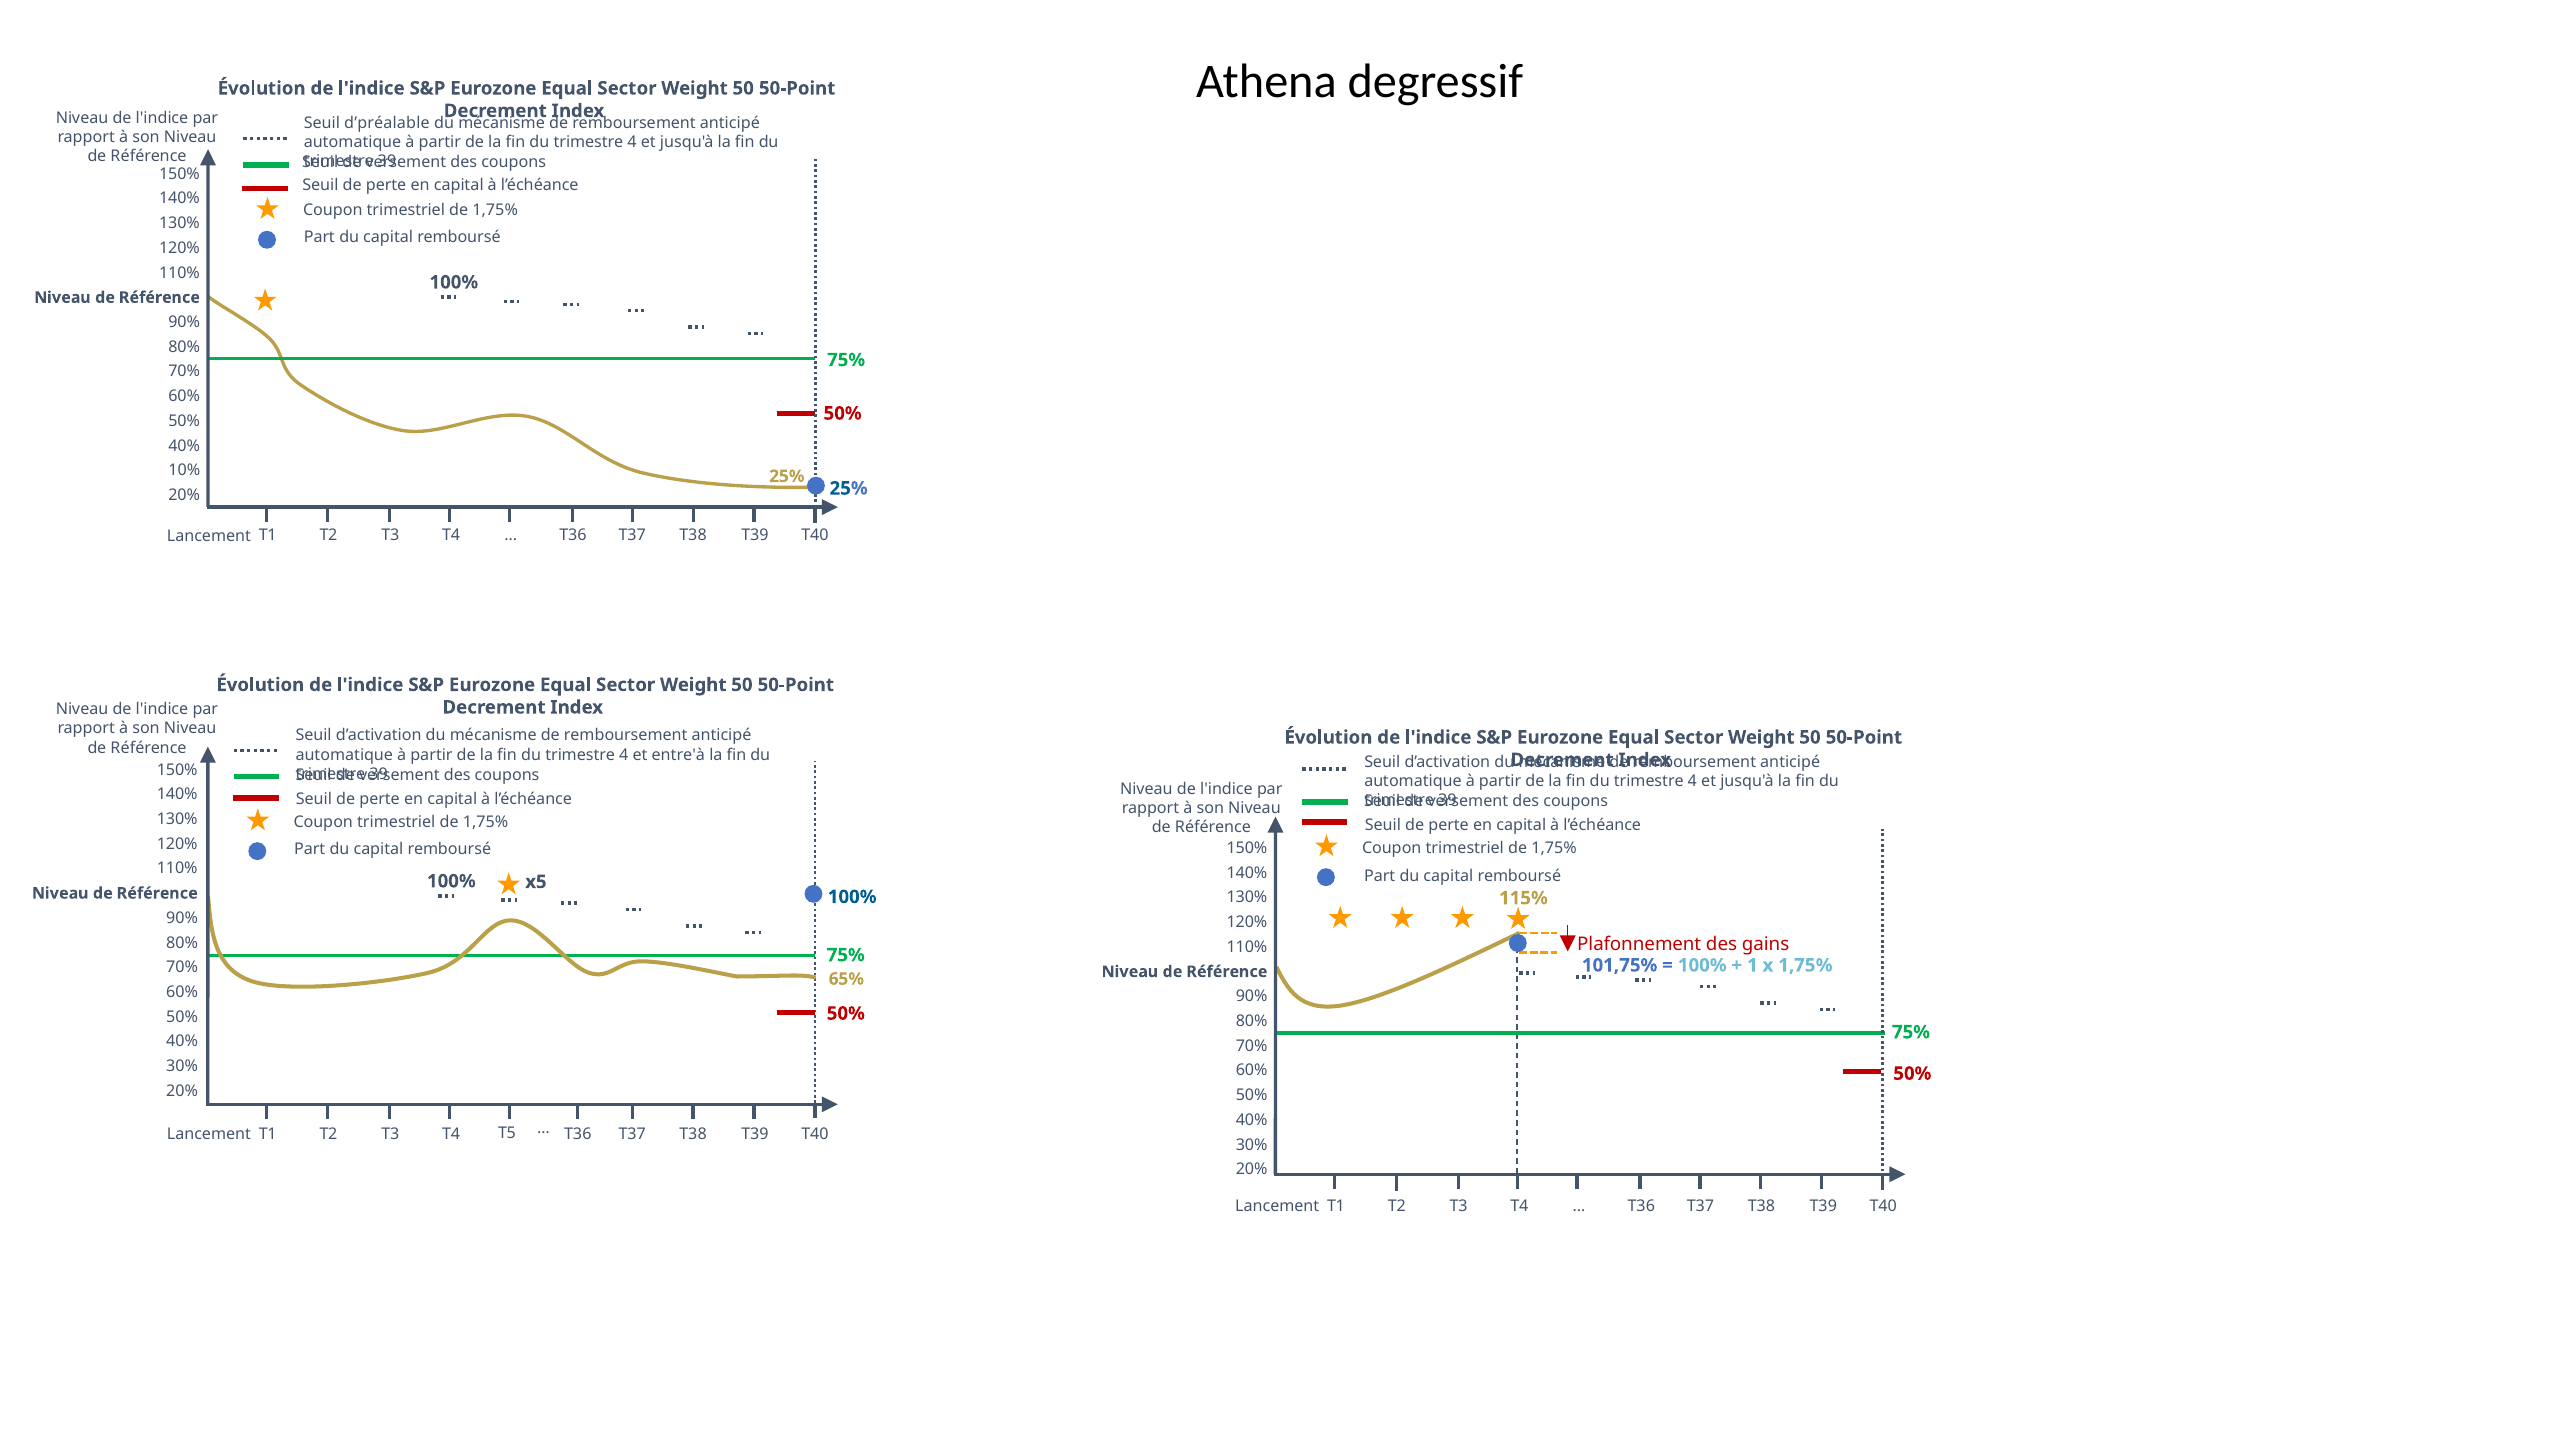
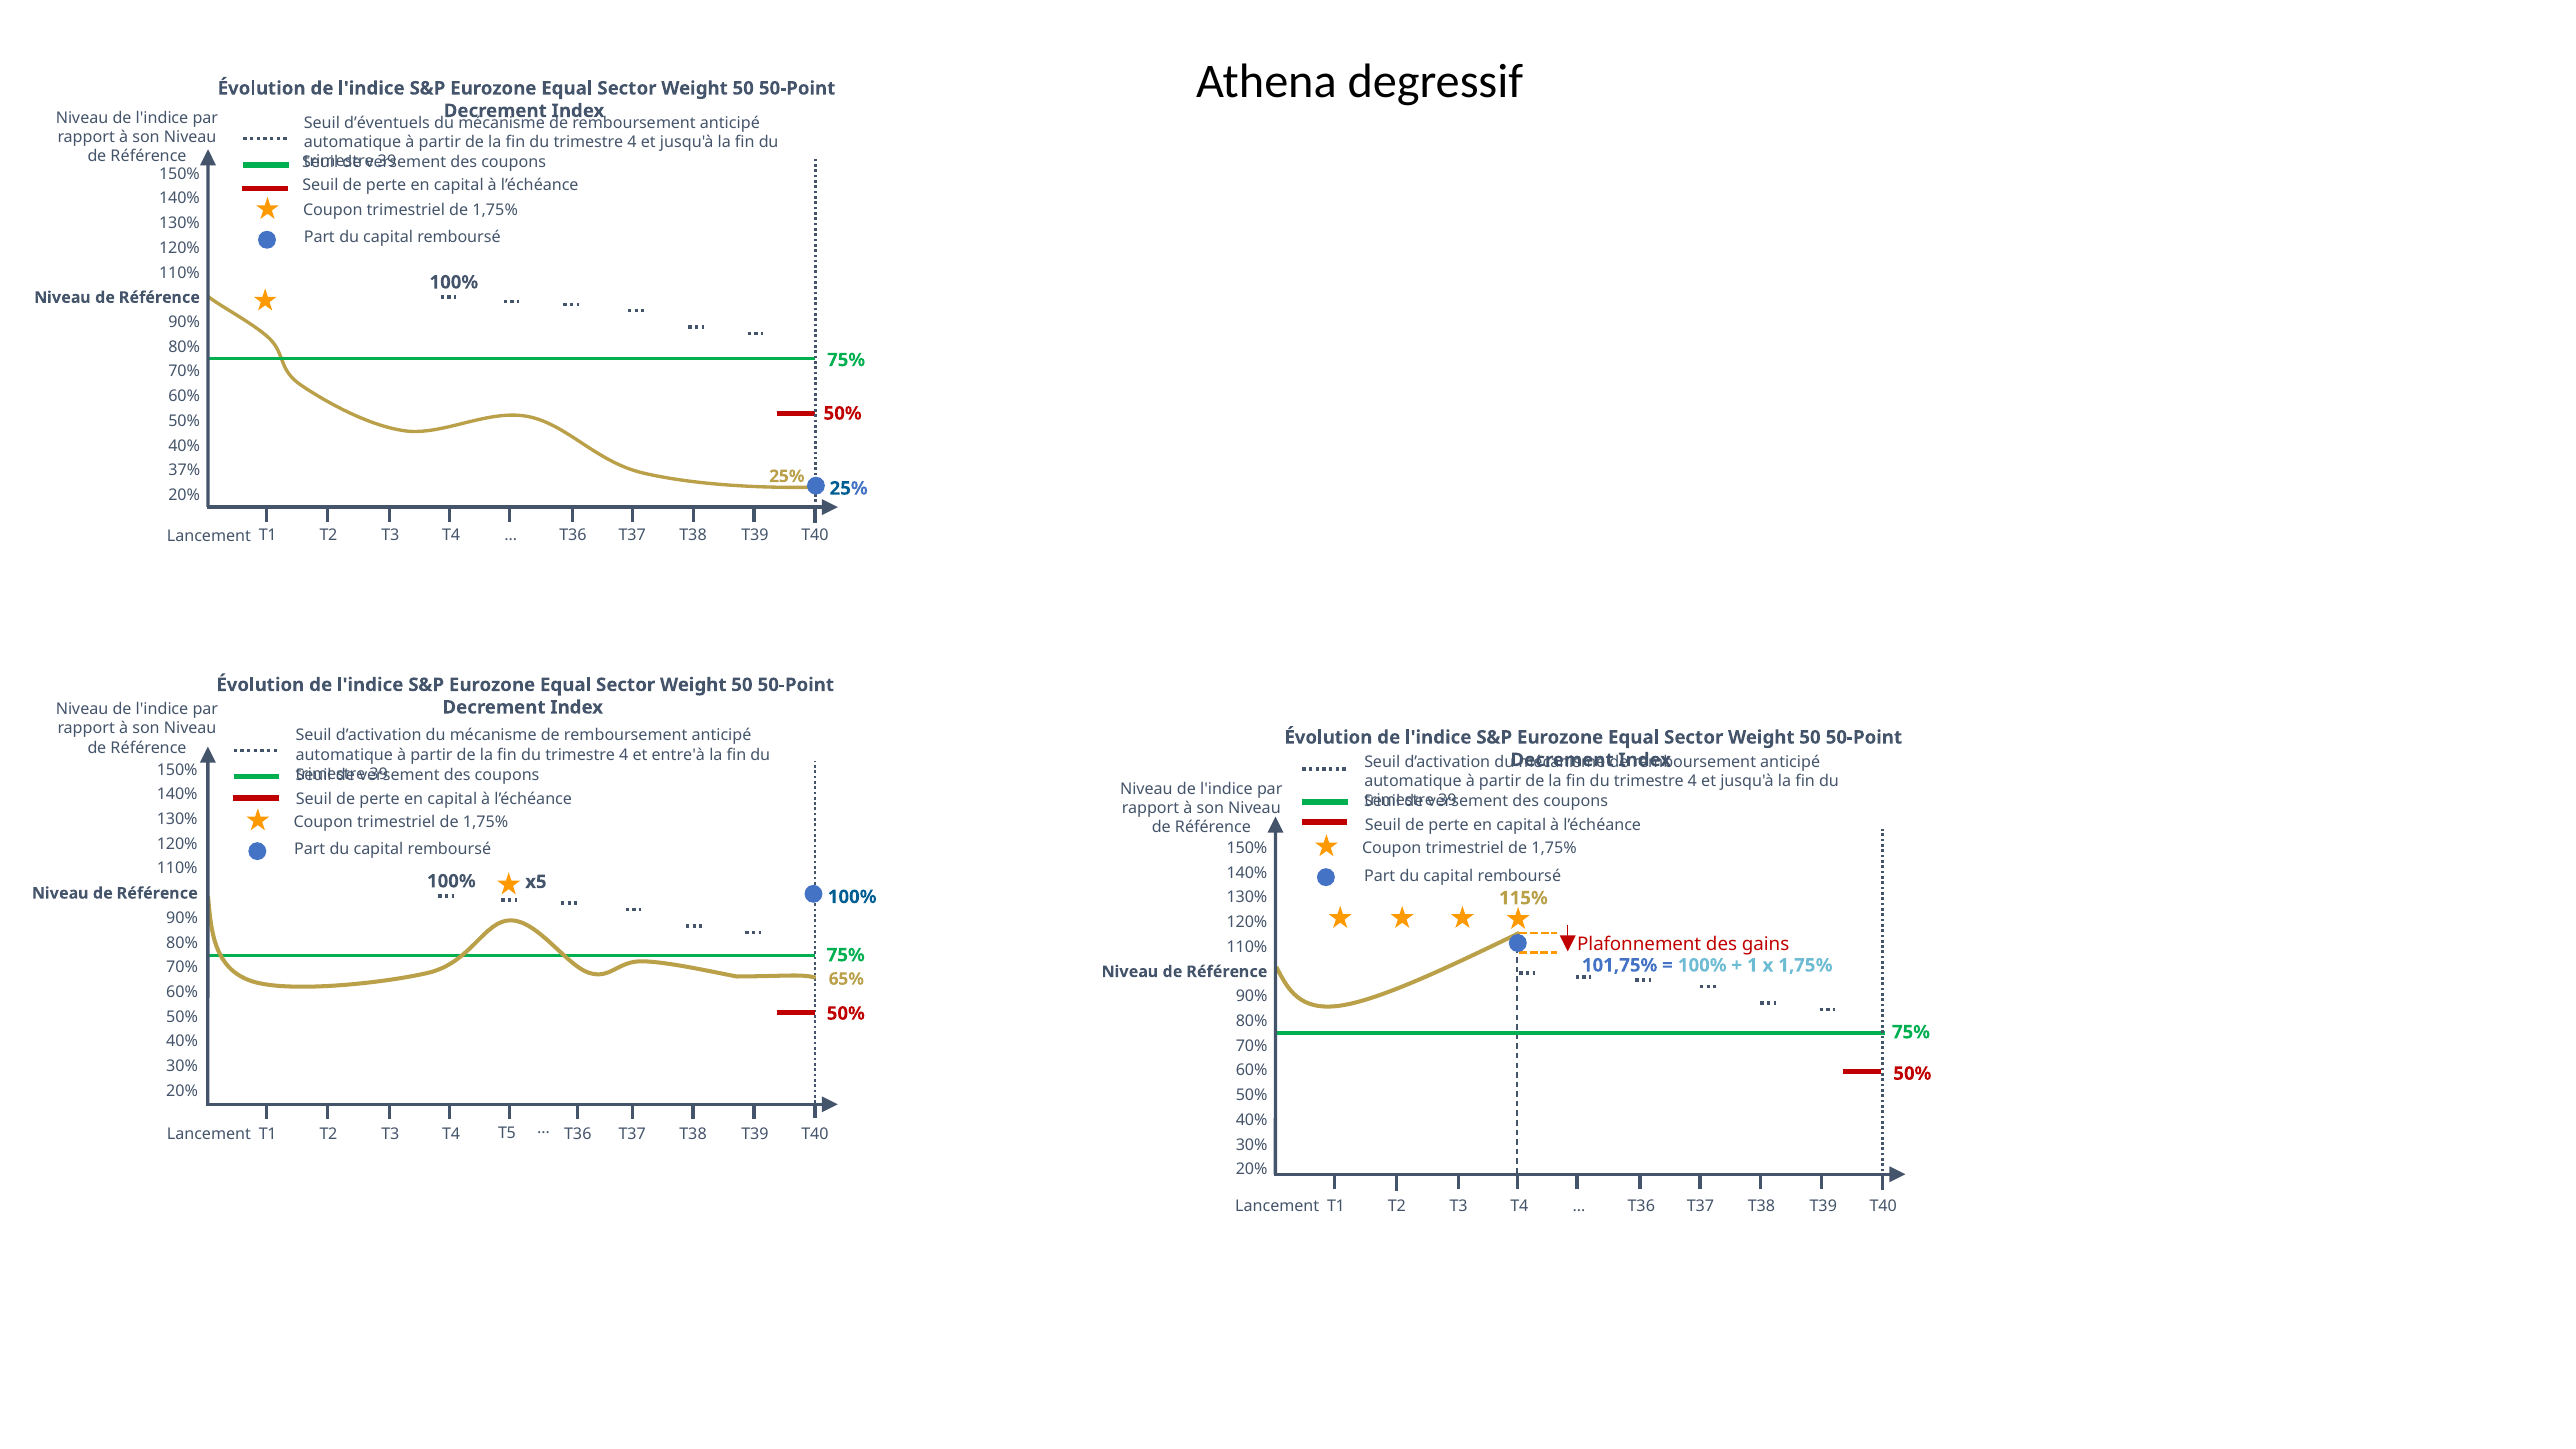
d’préalable: d’préalable -> d’éventuels (387, 123)
10%: 10% -> 37% (184, 471)
